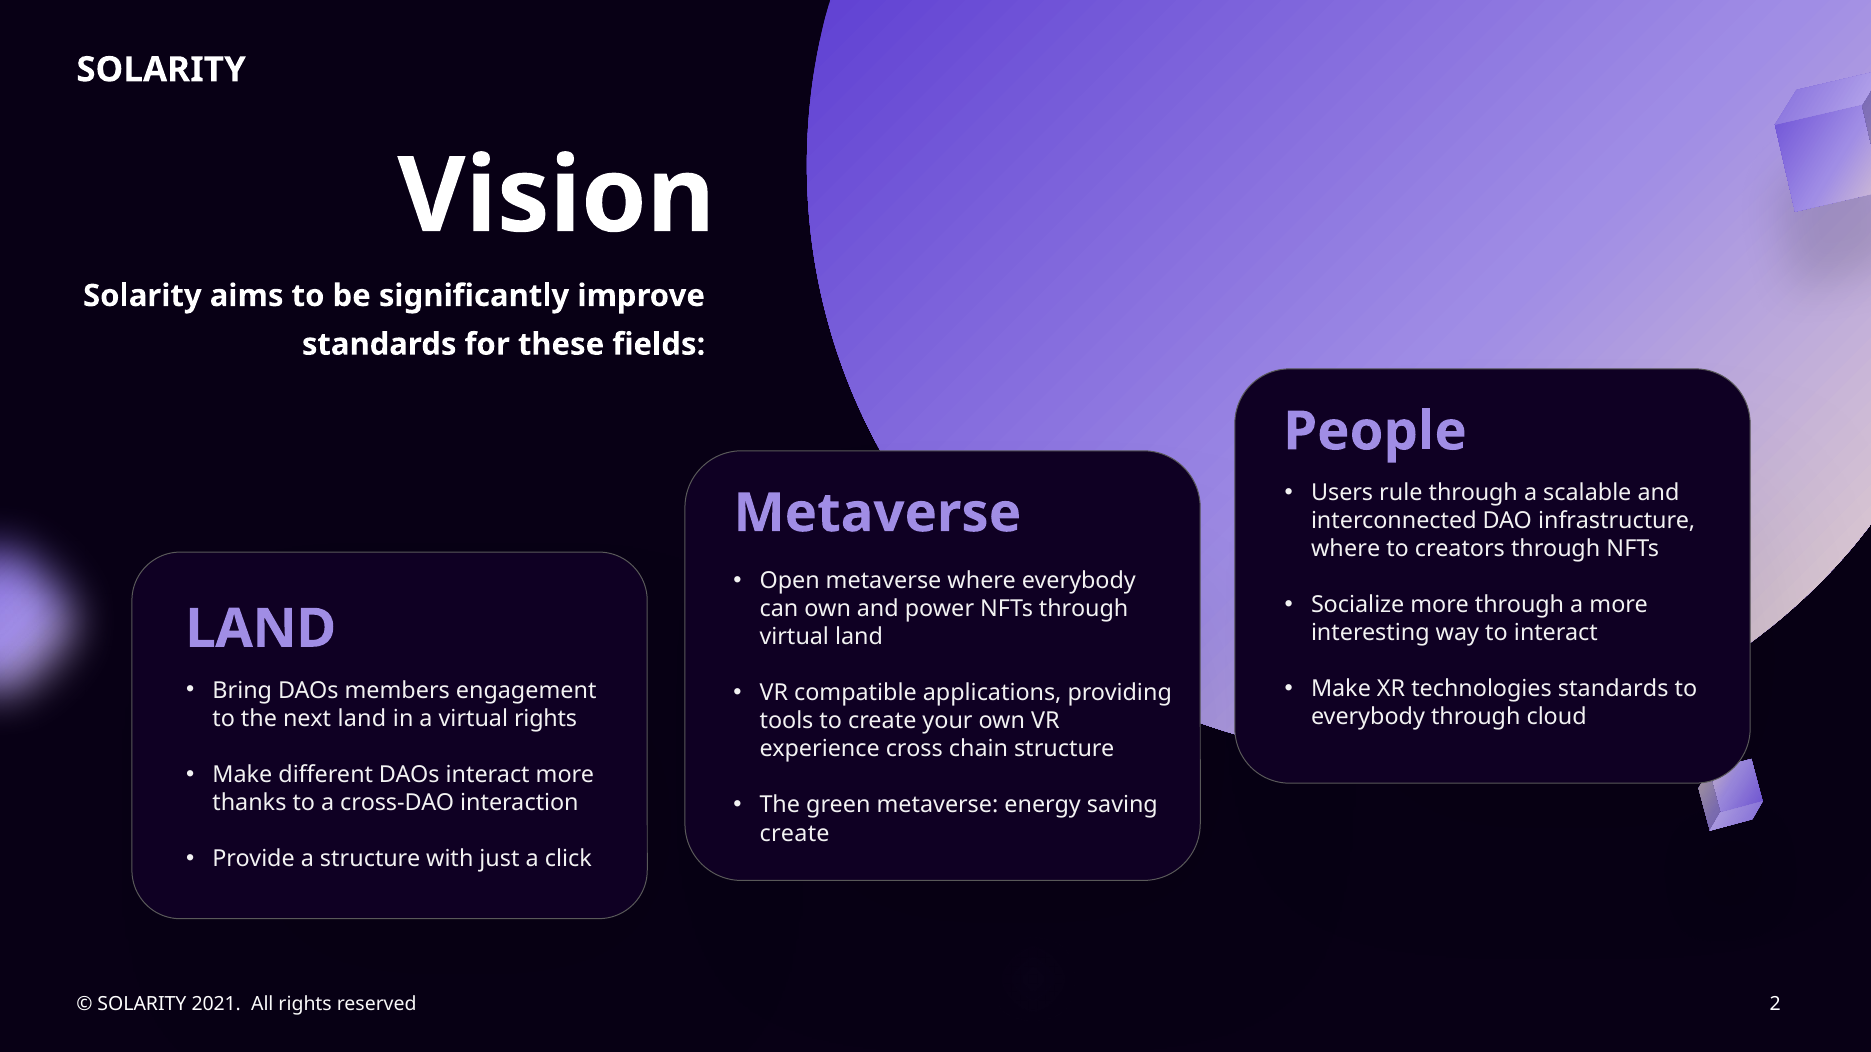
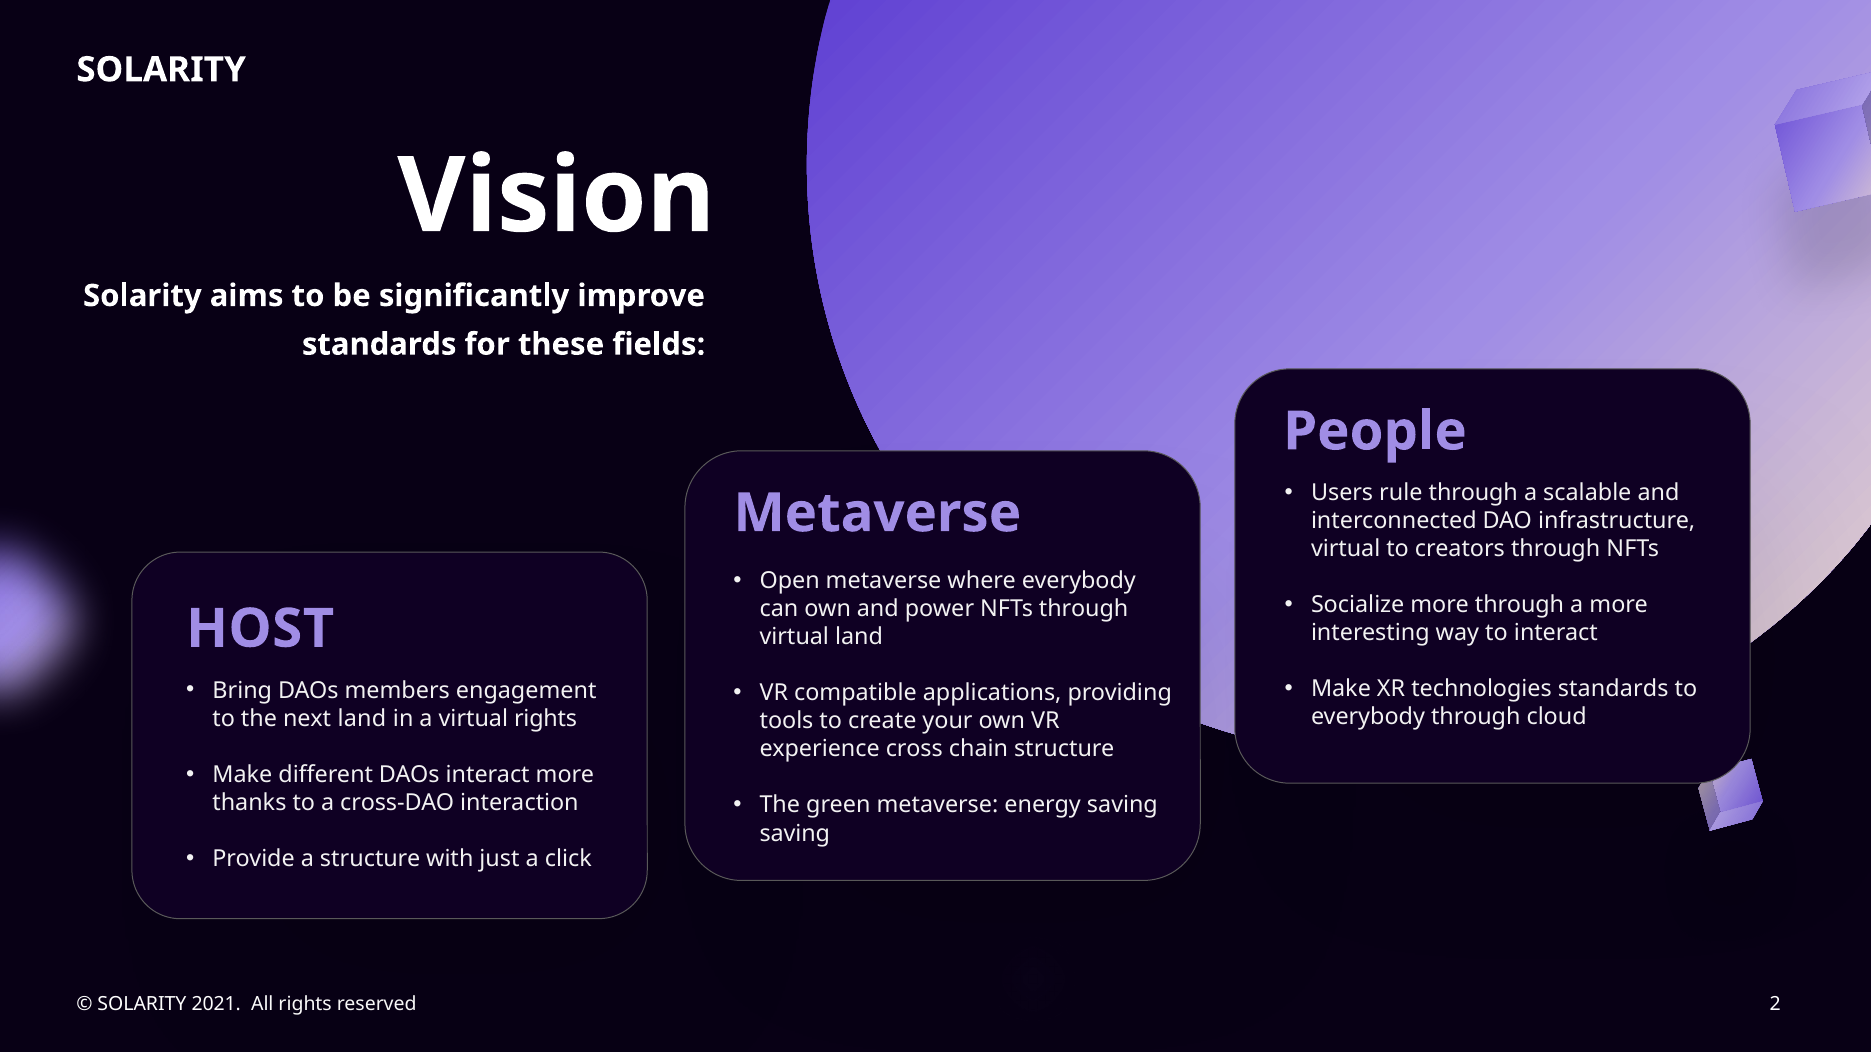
where: where -> virtual (1346, 549)
LAND: LAND -> HOST (260, 629)
create: create -> saving (795, 834)
